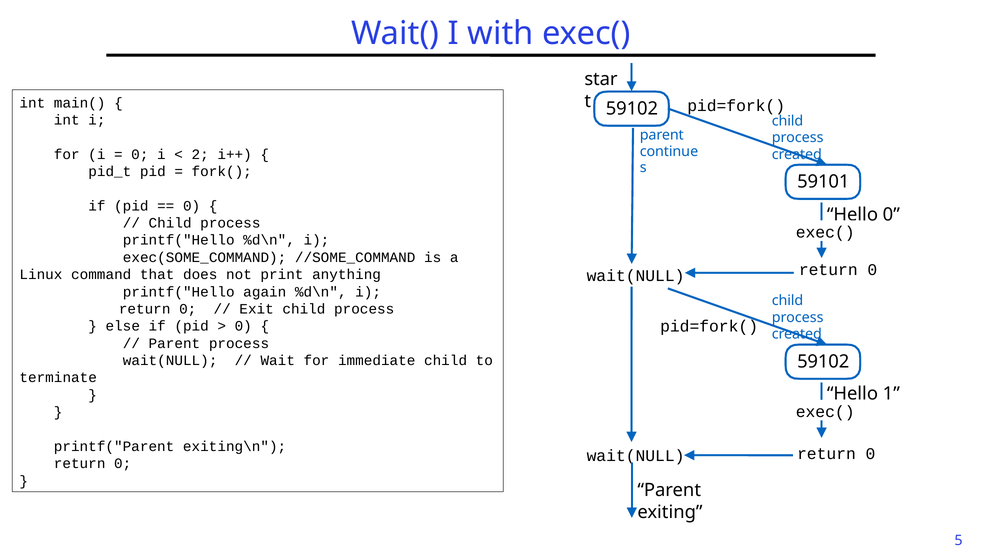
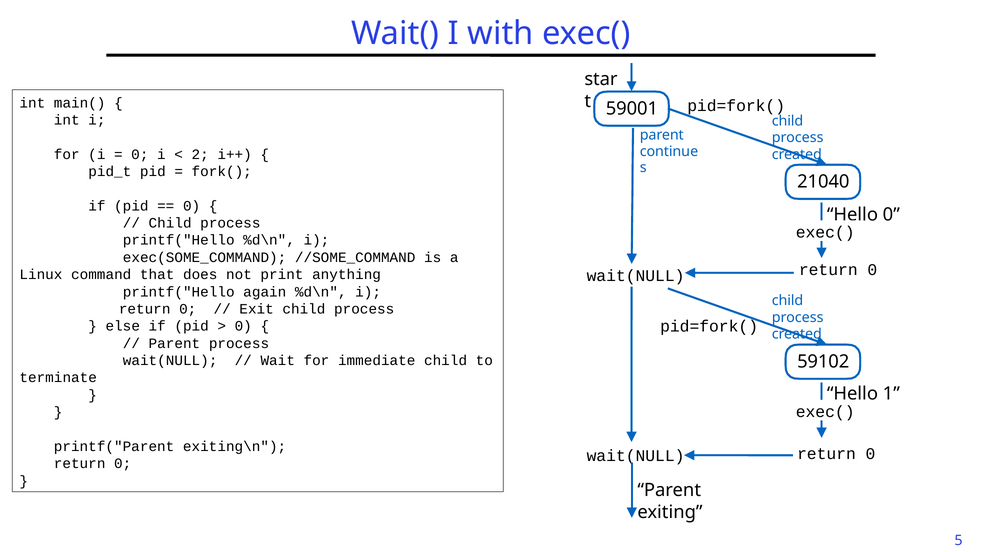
59102: 59102 -> 59001 (632, 109)
59101: 59101 -> 21040 (823, 182)
